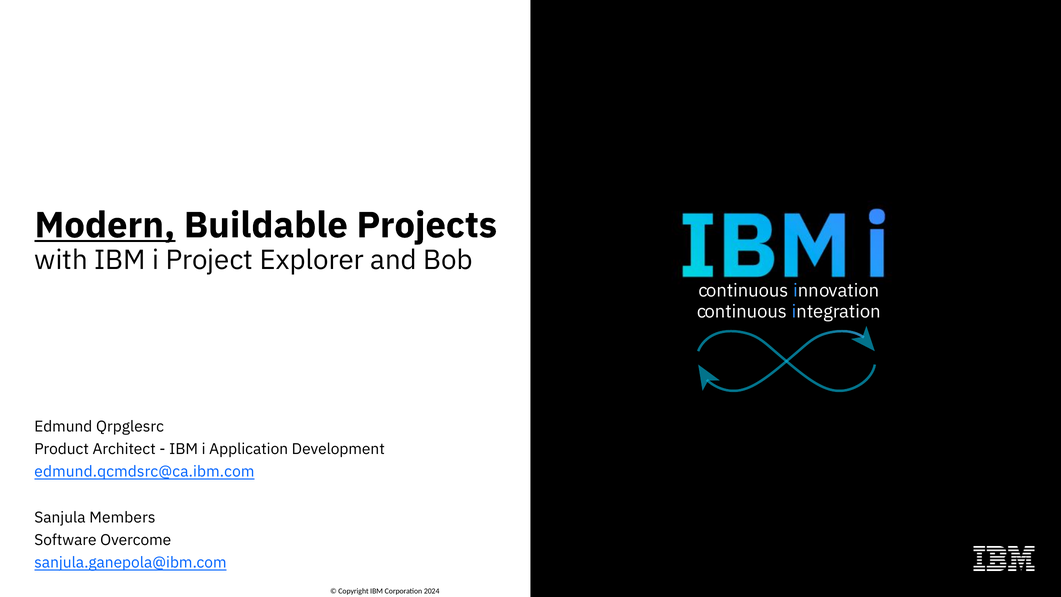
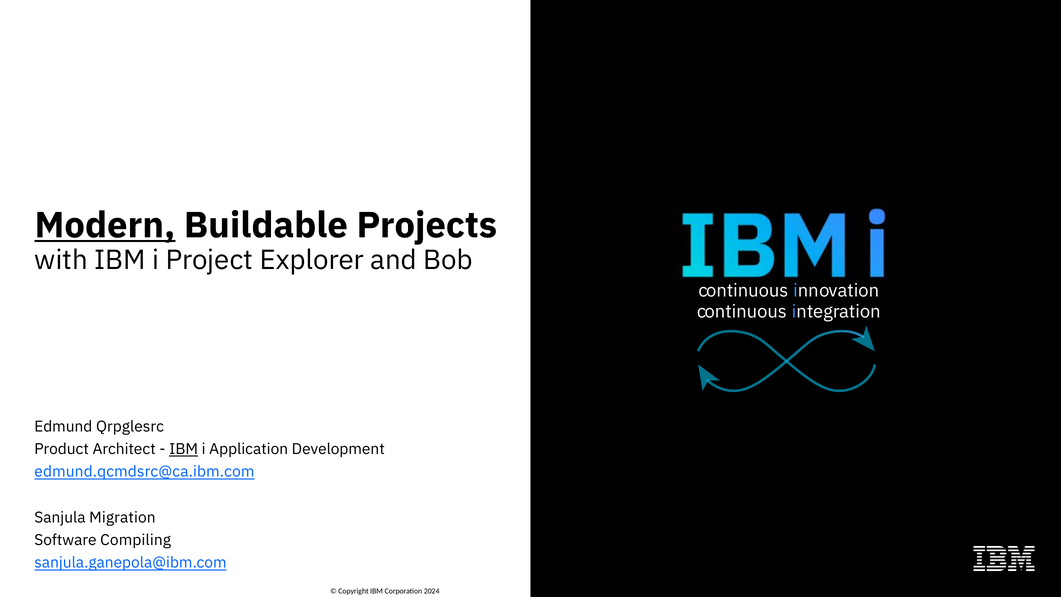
IBM underline: none -> present (184, 449)
Members: Members -> Migration (122, 518)
Overcome: Overcome -> Compiling (136, 540)
